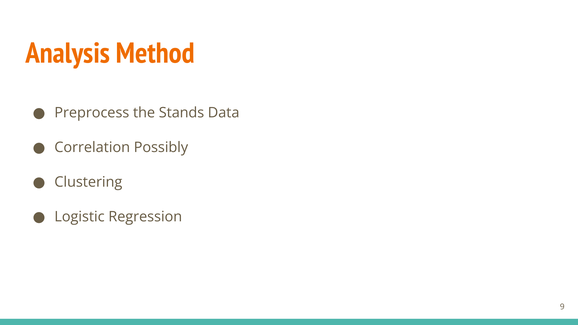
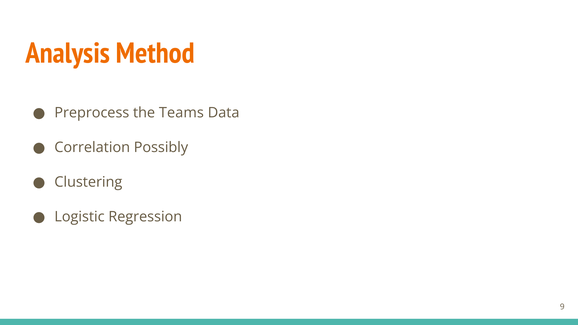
Stands: Stands -> Teams (181, 113)
